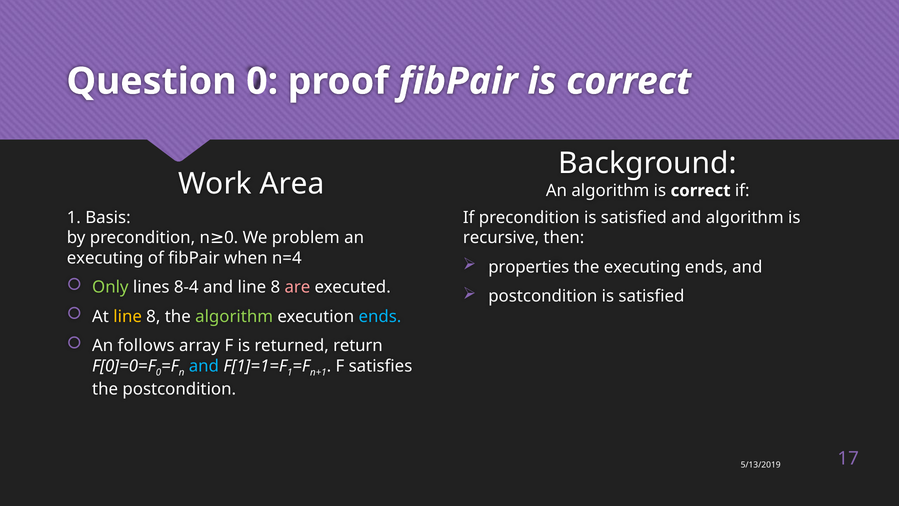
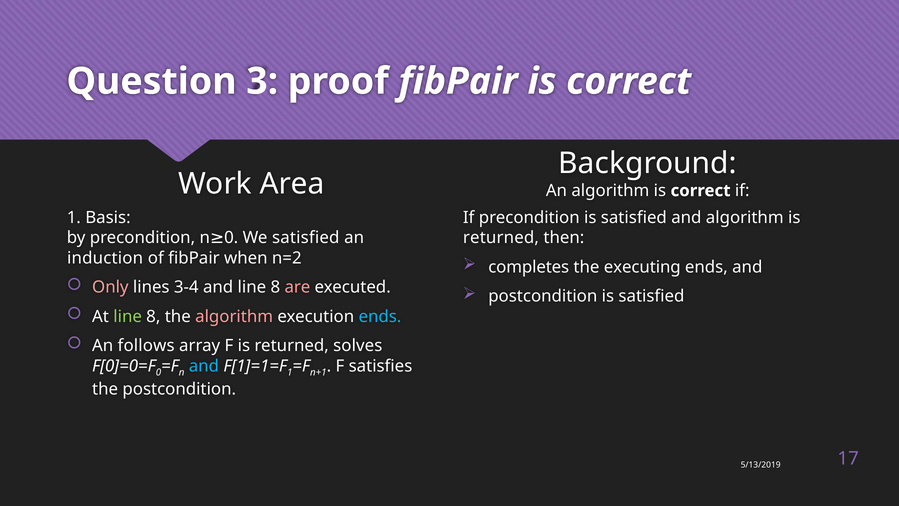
Question 0: 0 -> 3 (262, 81)
We problem: problem -> satisfied (306, 238)
recursive: recursive -> returned (501, 238)
executing: executing -> induction (105, 258)
n=4: n=4 -> n=2 (287, 258)
properties: properties -> completes (529, 267)
Only colour: light green -> pink (110, 287)
8-4: 8-4 -> 3-4 (186, 287)
line colour: yellow -> light green (128, 316)
algorithm colour: light green -> pink (234, 316)
return: return -> solves (358, 346)
